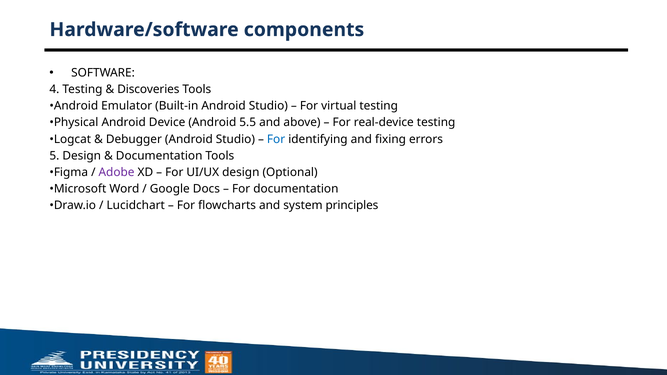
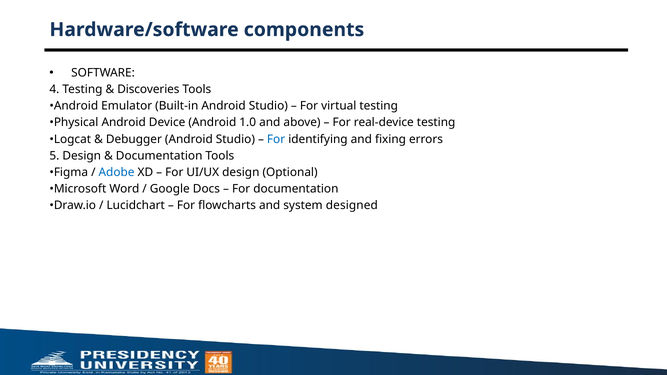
5.5: 5.5 -> 1.0 (248, 123)
Adobe colour: purple -> blue (117, 172)
principles: principles -> designed (352, 205)
